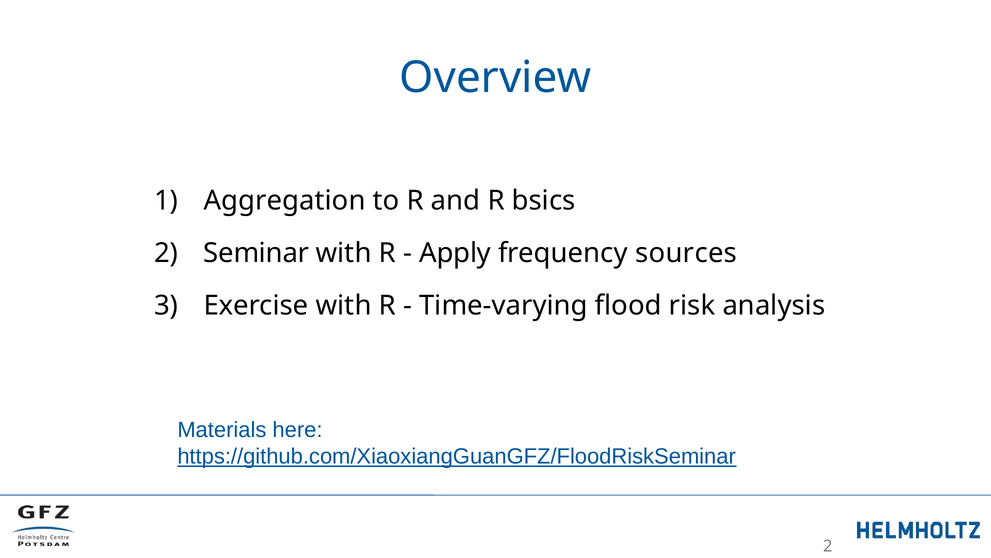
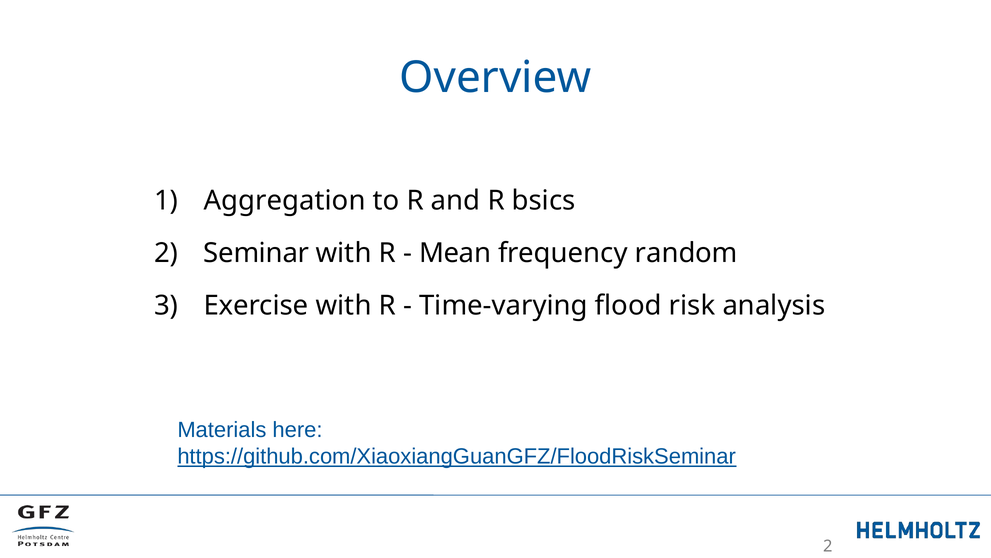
Apply: Apply -> Mean (455, 253)
sources: sources -> random (686, 253)
